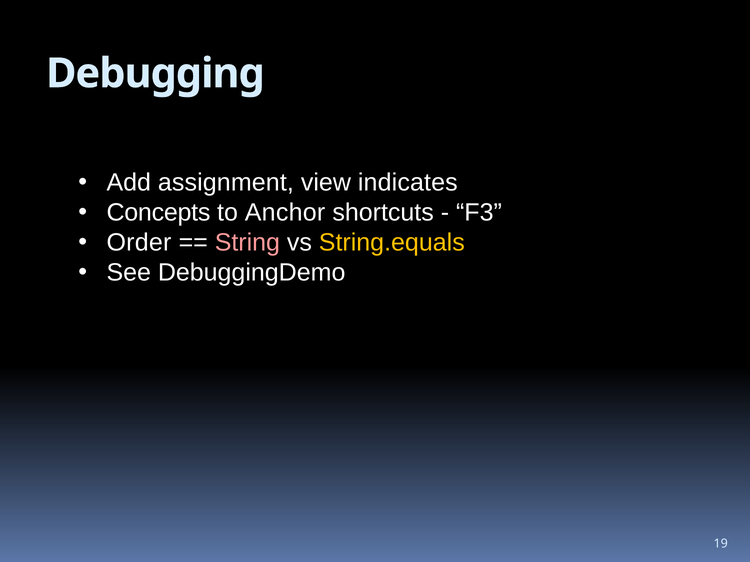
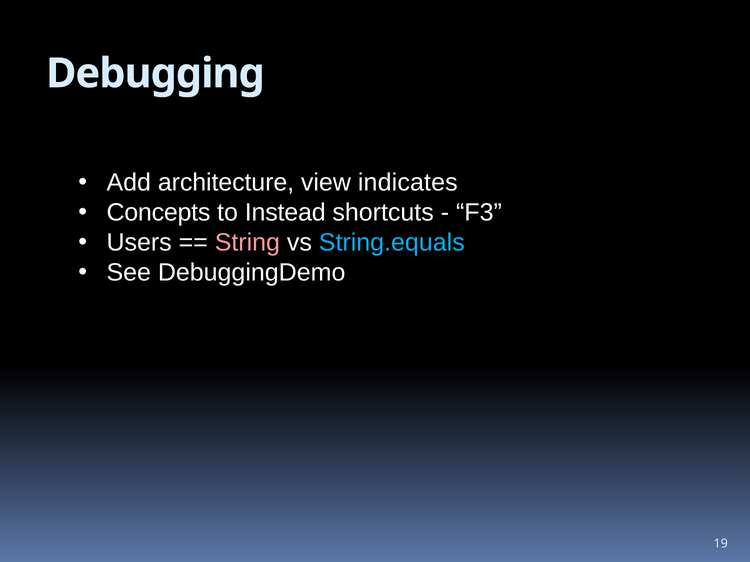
assignment: assignment -> architecture (226, 183)
Anchor: Anchor -> Instead (285, 213)
Order: Order -> Users (139, 243)
String.equals colour: yellow -> light blue (392, 243)
